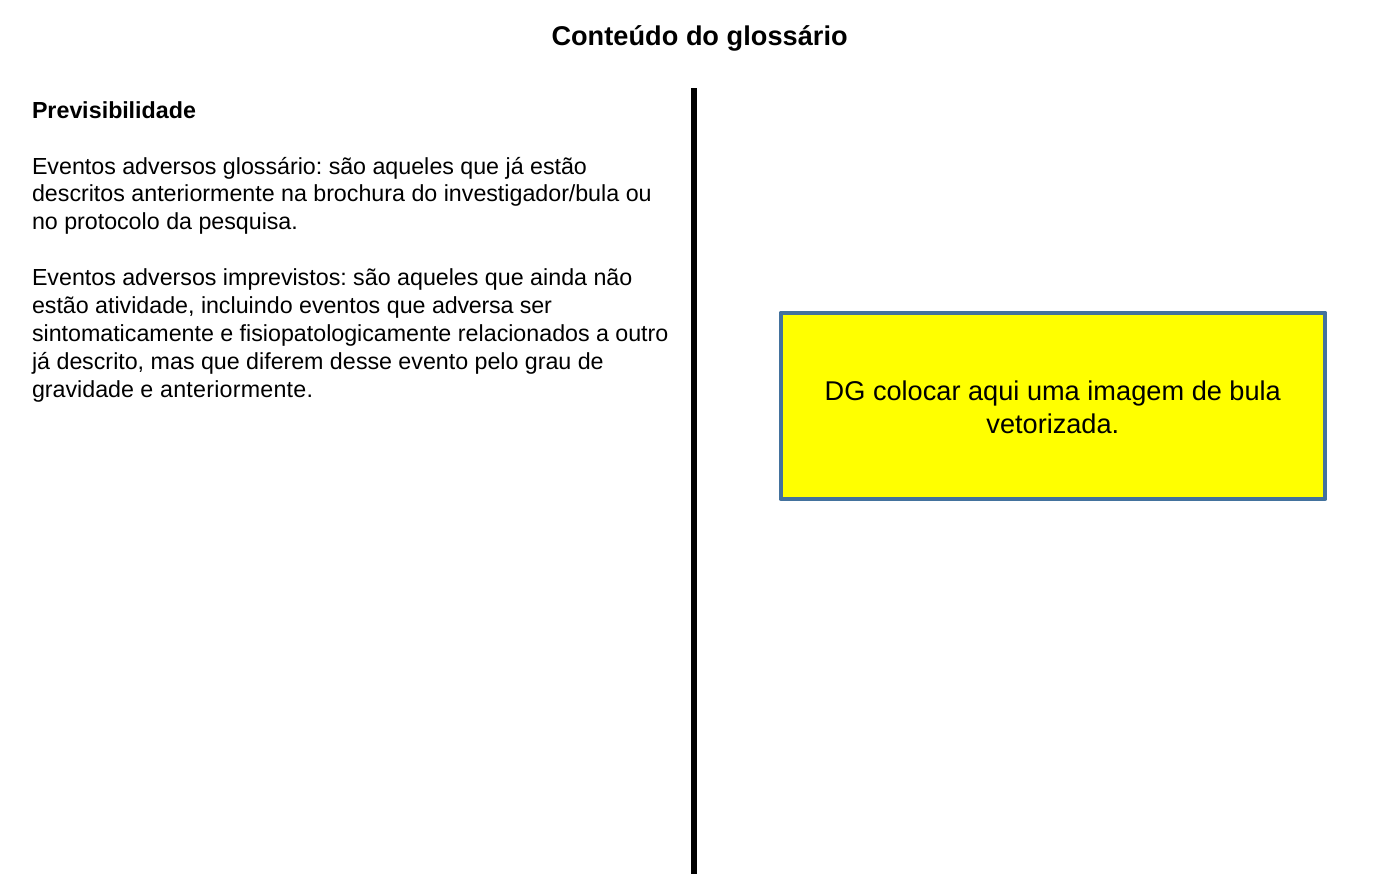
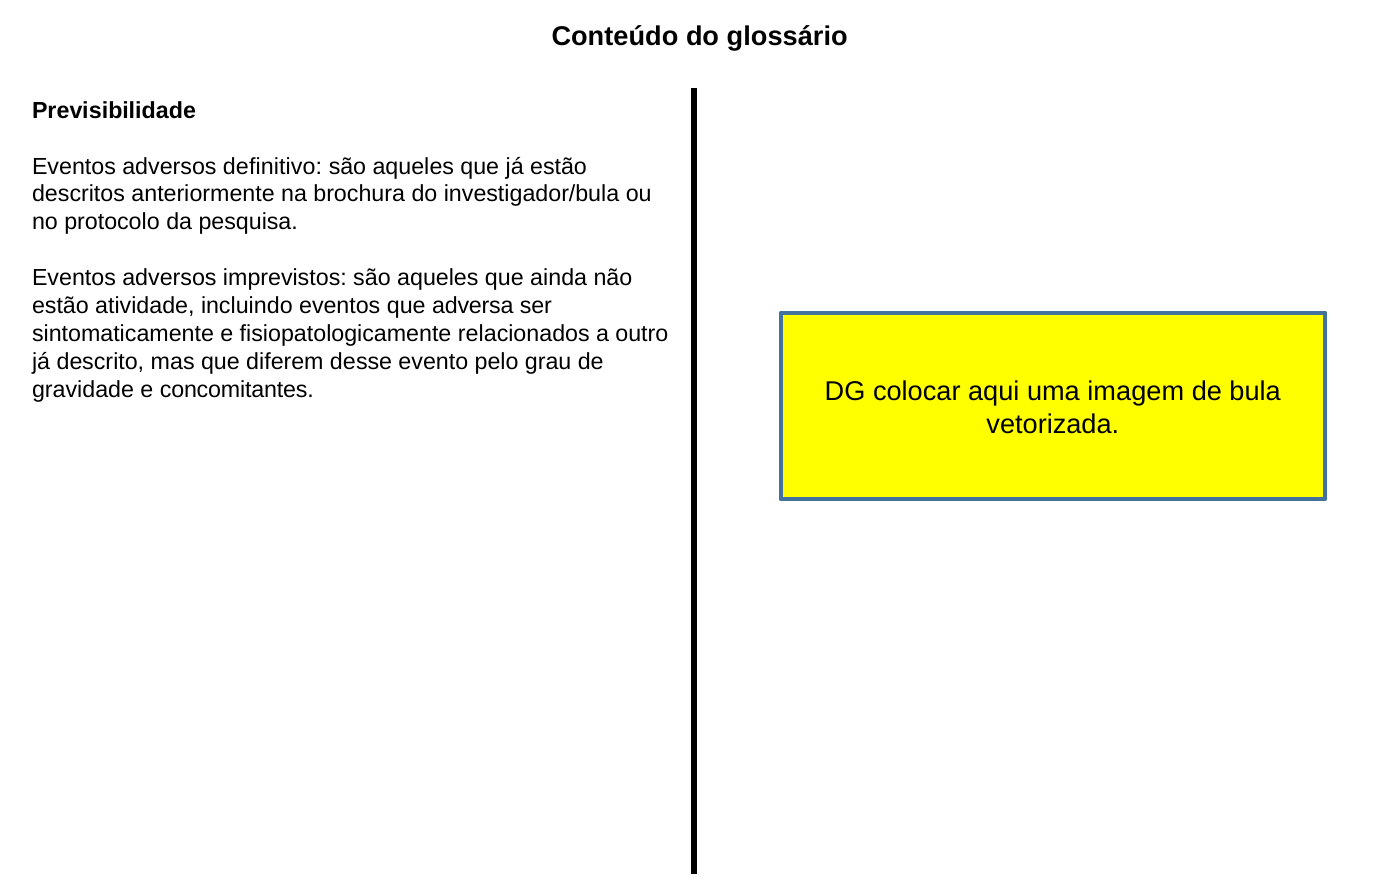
adversos glossário: glossário -> definitivo (273, 166)
e anteriormente: anteriormente -> concomitantes (237, 390)
